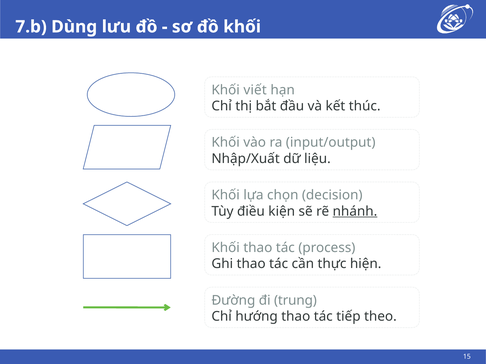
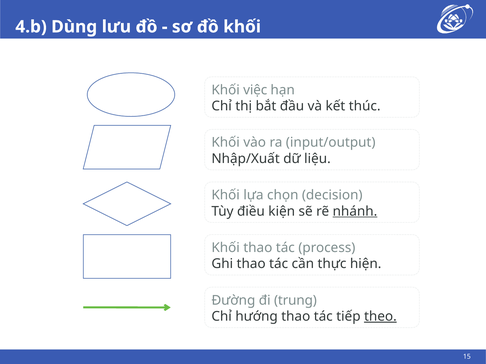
7.b: 7.b -> 4.b (31, 27)
viết: viết -> việc (255, 90)
theo underline: none -> present (380, 317)
